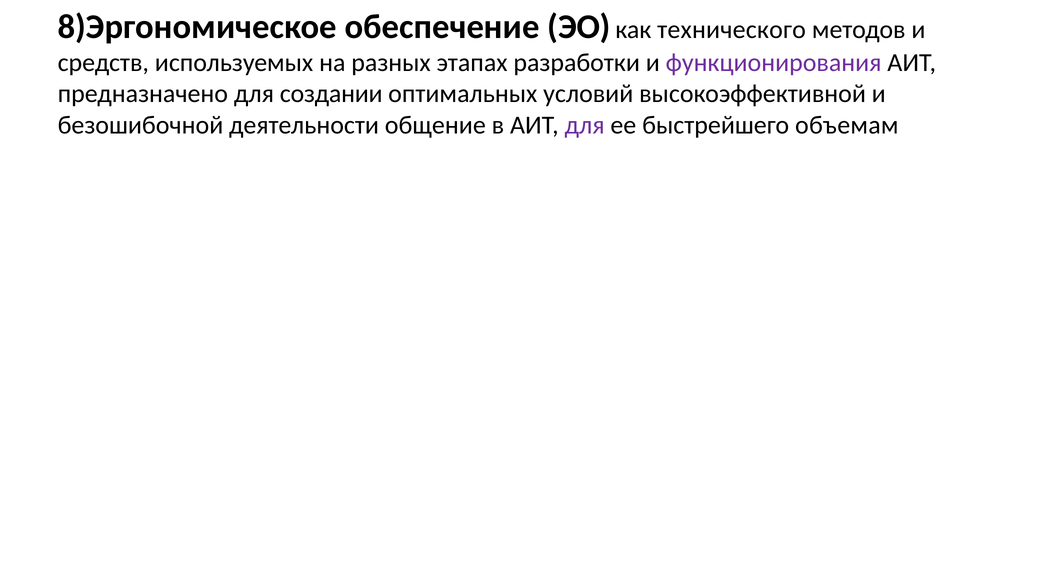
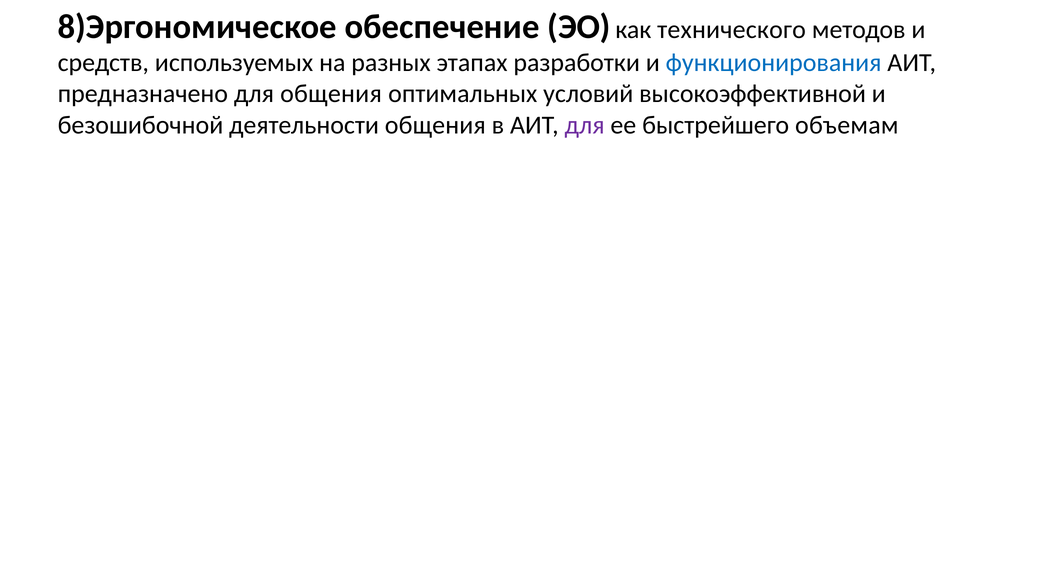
функционирования colour: purple -> blue (774, 63)
для создании: создании -> общения (331, 94)
деятельности общение: общение -> общения (435, 125)
